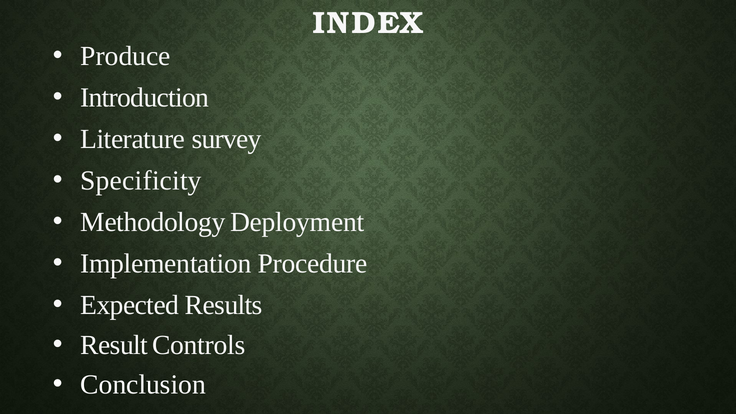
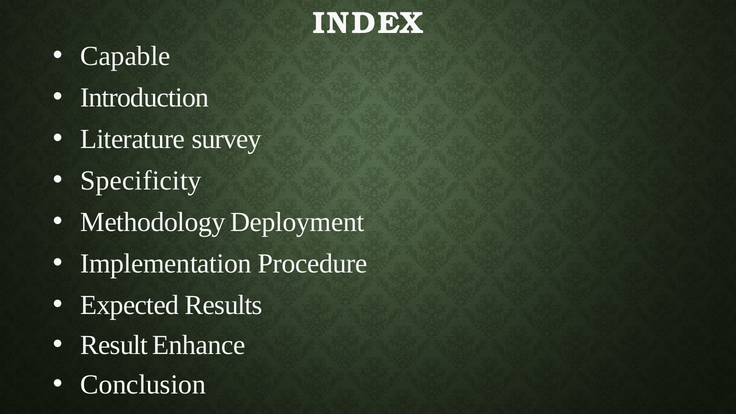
Produce: Produce -> Capable (125, 56)
Controls: Controls -> Enhance (199, 345)
